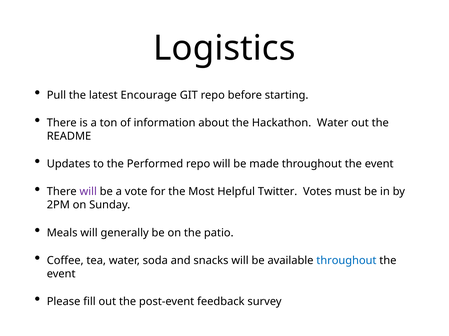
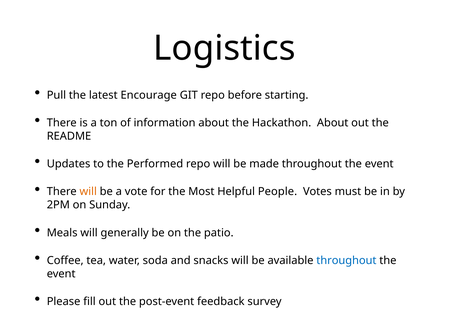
Hackathon Water: Water -> About (333, 123)
will colour: purple -> orange (88, 192)
Twitter: Twitter -> People (278, 192)
